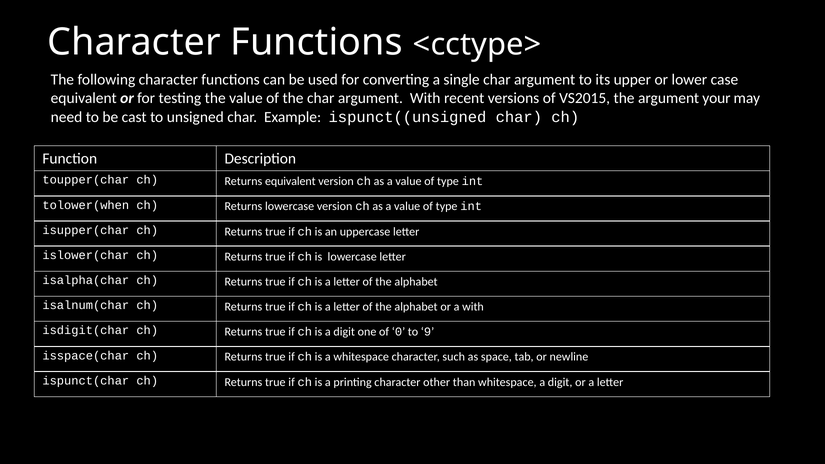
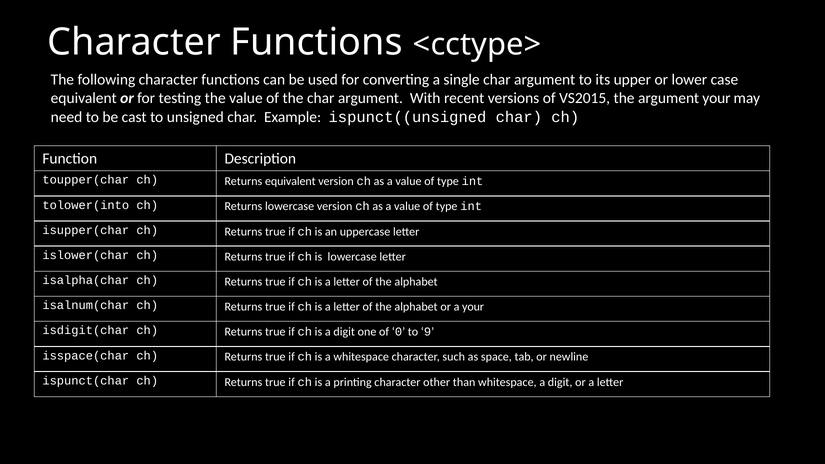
tolower(when: tolower(when -> tolower(into (86, 205)
a with: with -> your (473, 307)
